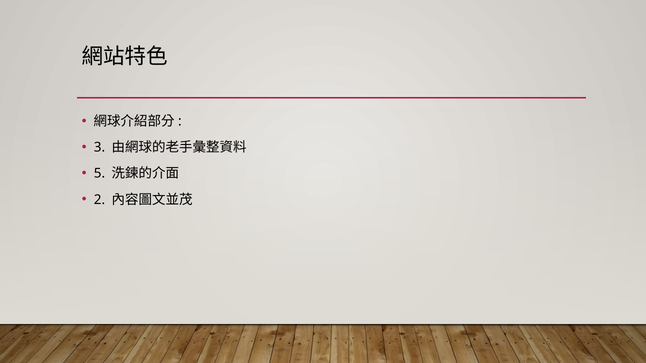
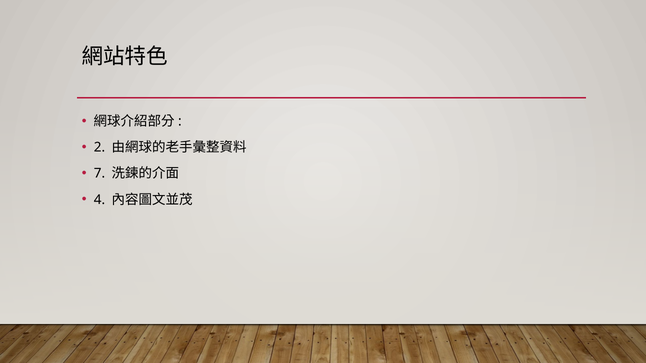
3: 3 -> 2 (100, 148)
5: 5 -> 7 (100, 174)
2: 2 -> 4 (100, 200)
